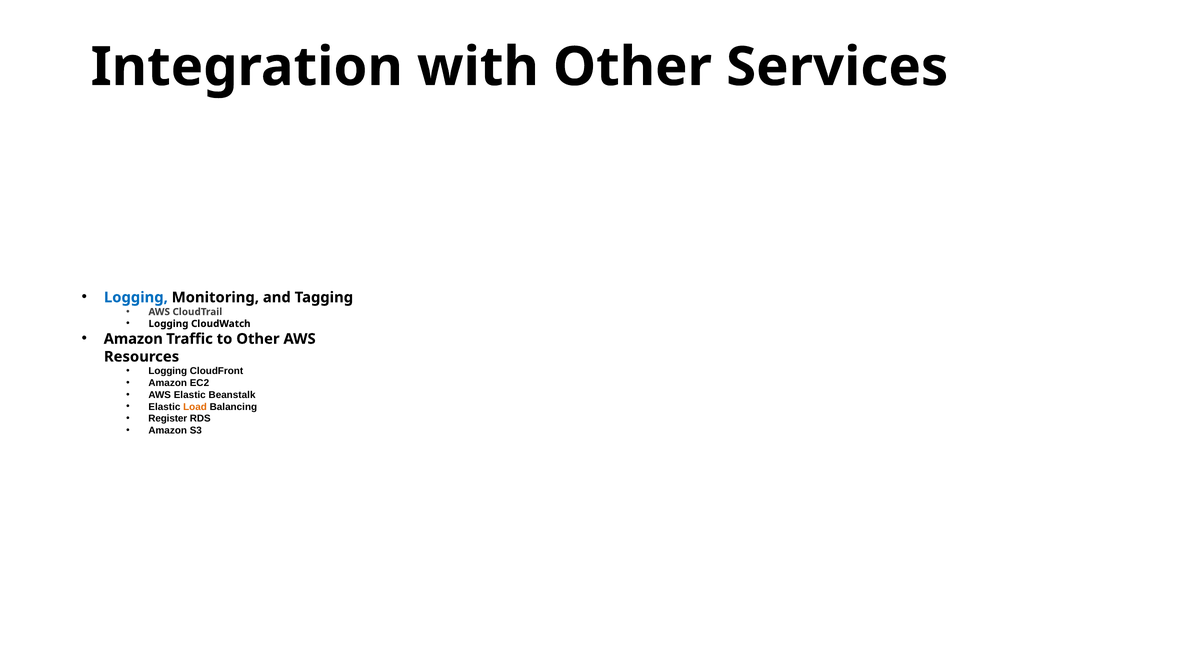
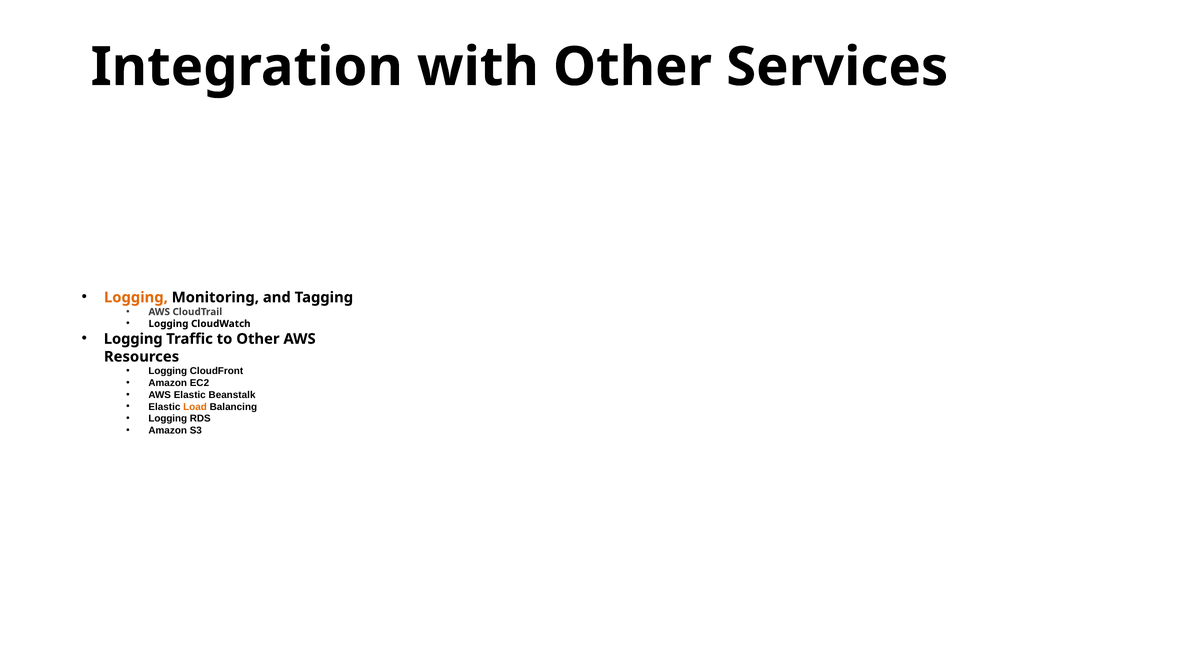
Logging colour: blue -> orange (136, 297)
Amazon: Amazon -> Logging (133, 339)
Register: Register -> Logging (168, 419)
